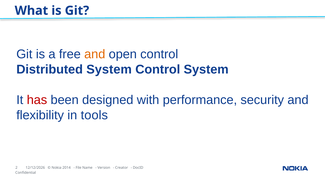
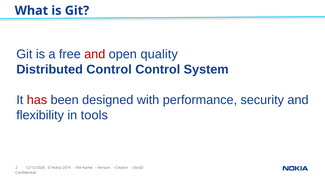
and colour: orange -> red (95, 54)
open control: control -> quality (159, 54)
Distributed System: System -> Control (109, 69)
